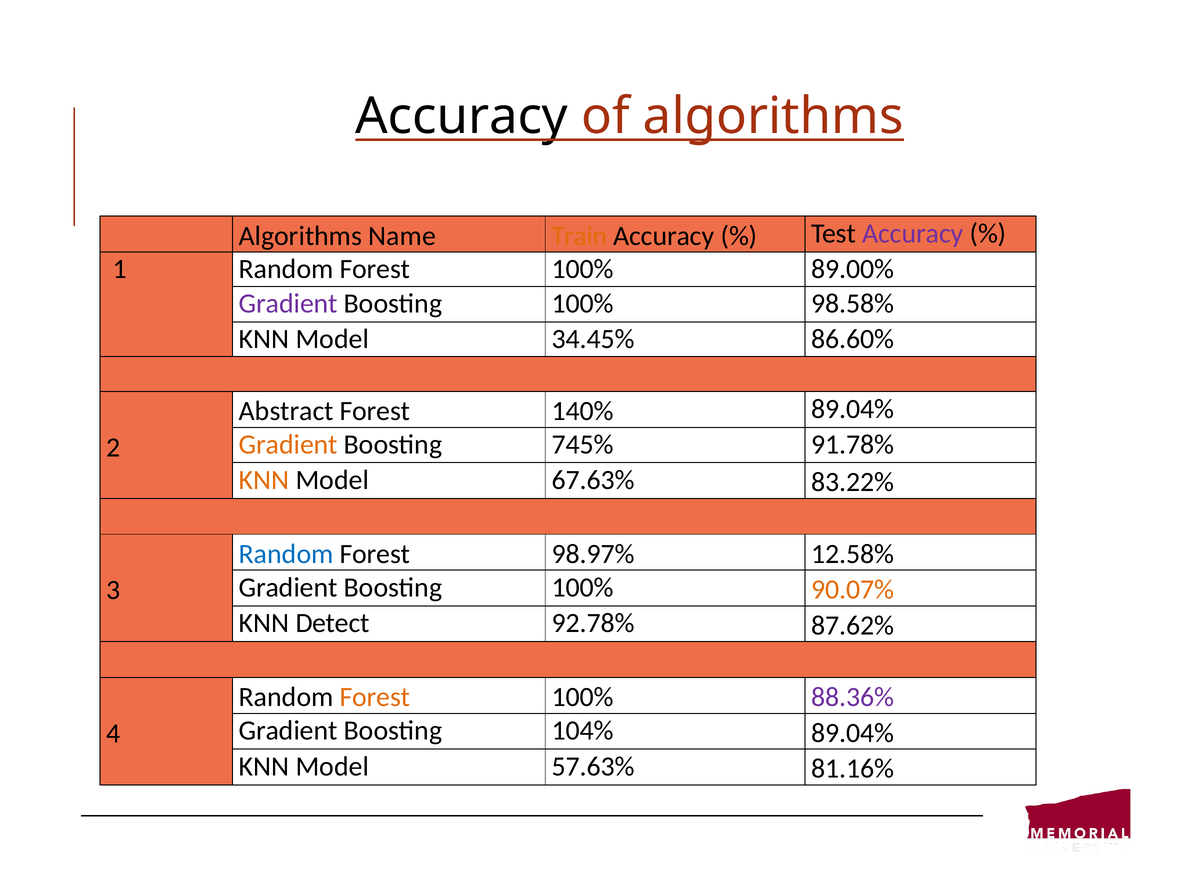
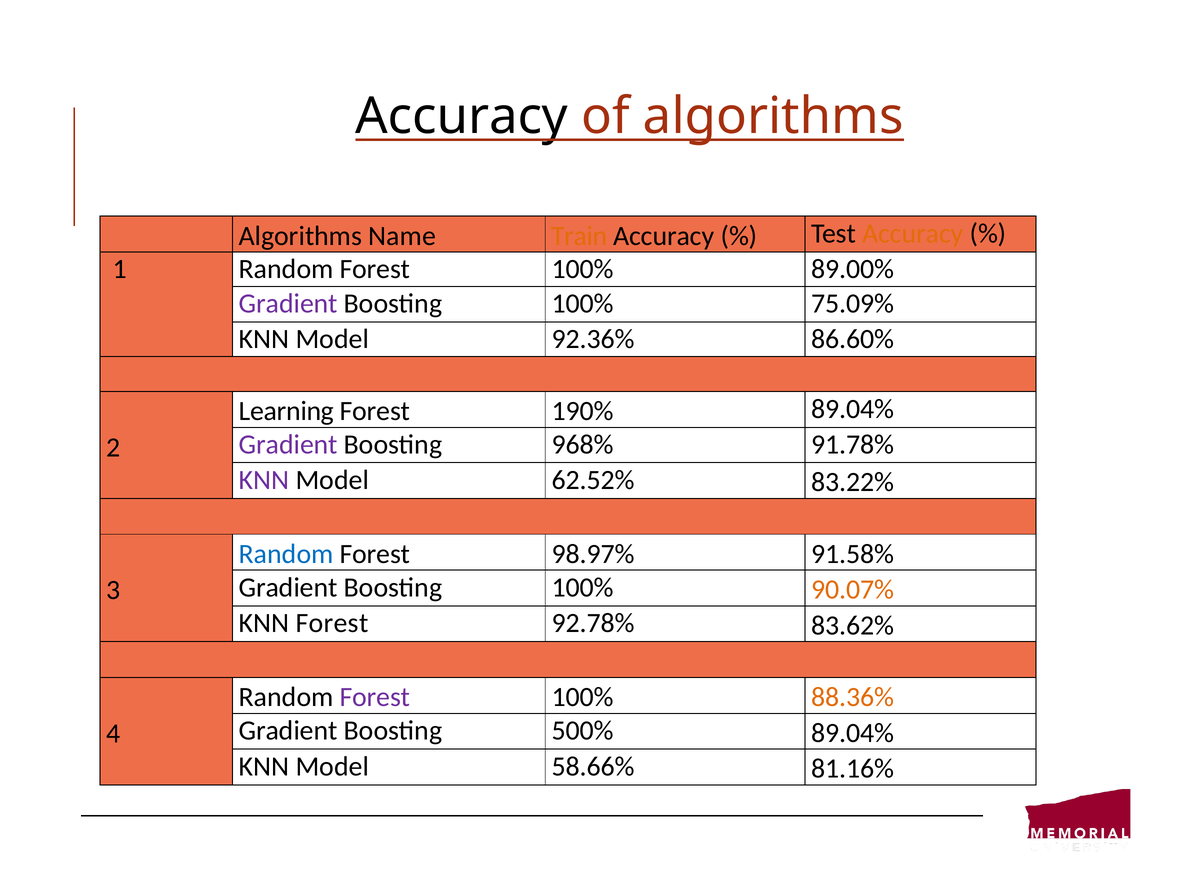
Accuracy colour: purple -> orange (913, 234)
98.58%: 98.58% -> 75.09% (853, 304)
34.45%: 34.45% -> 92.36% (593, 339)
Abstract: Abstract -> Learning (286, 411)
140%: 140% -> 190% (583, 411)
Gradient colour: orange -> purple (288, 445)
745%: 745% -> 968% (583, 445)
KNN colour: orange -> purple (264, 480)
67.63%: 67.63% -> 62.52% (593, 480)
12.58%: 12.58% -> 91.58% (853, 554)
KNN Detect: Detect -> Forest (332, 623)
87.62%: 87.62% -> 83.62% (853, 626)
Forest colour: orange -> purple (375, 697)
88.36% colour: purple -> orange (853, 697)
104%: 104% -> 500% (583, 731)
57.63%: 57.63% -> 58.66% (593, 767)
